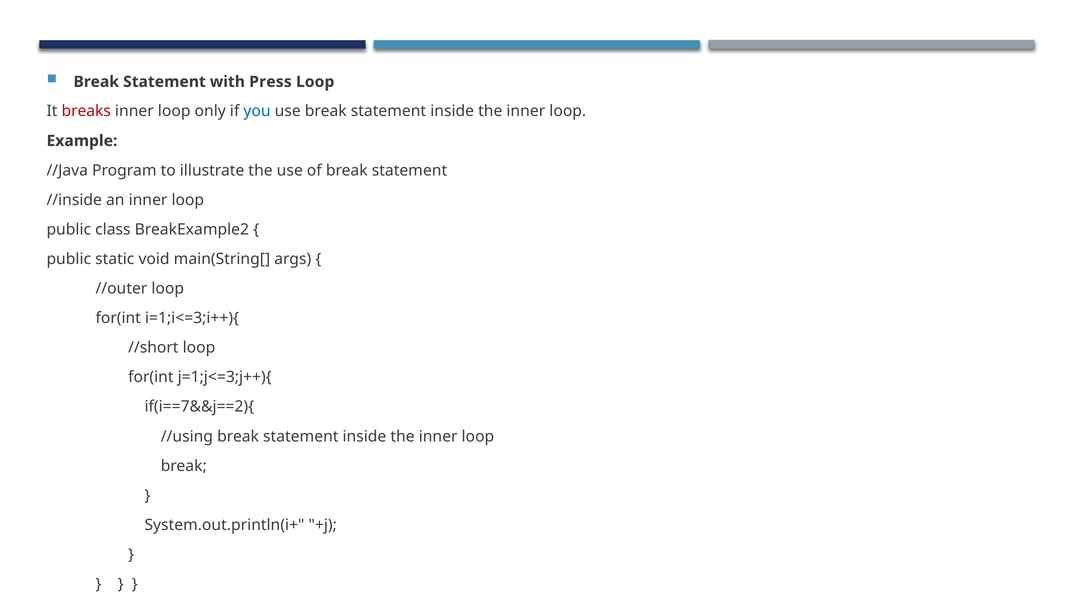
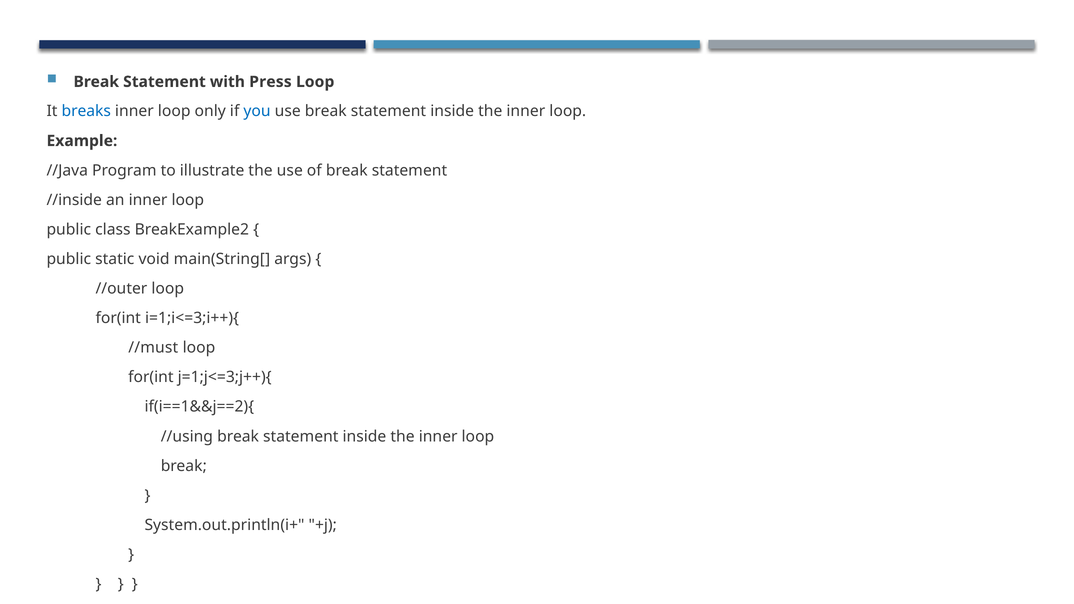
breaks colour: red -> blue (86, 111)
//short: //short -> //must (153, 348)
if(i==7&&j==2){: if(i==7&&j==2){ -> if(i==1&&j==2){ (199, 407)
